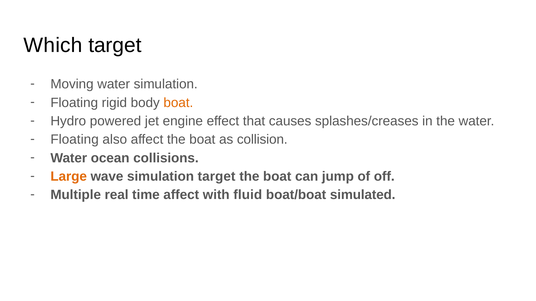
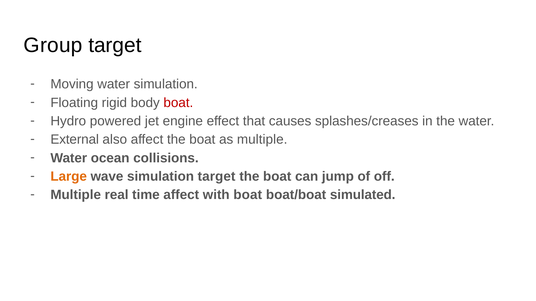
Which: Which -> Group (53, 45)
boat colour: orange -> red (178, 103)
Floating: Floating -> External (75, 140)
as collision: collision -> multiple (262, 140)
with fluid: fluid -> boat (248, 195)
